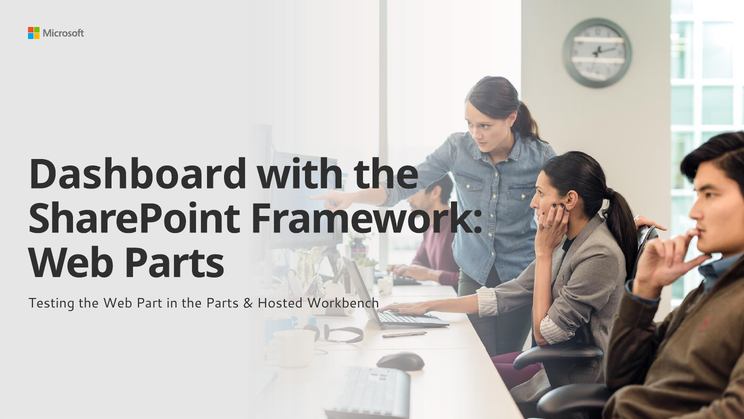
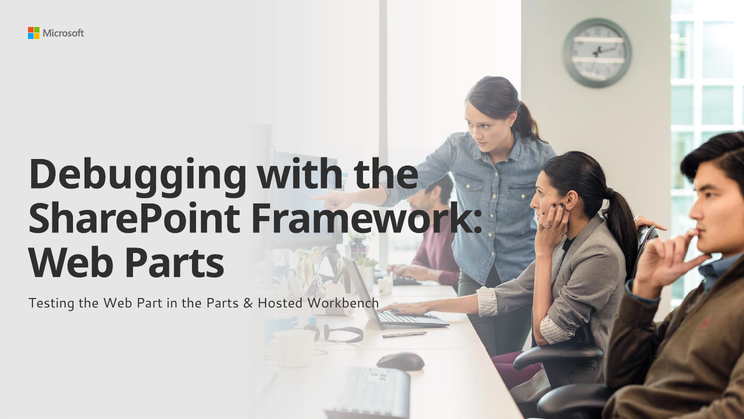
Dashboard: Dashboard -> Debugging (138, 175)
